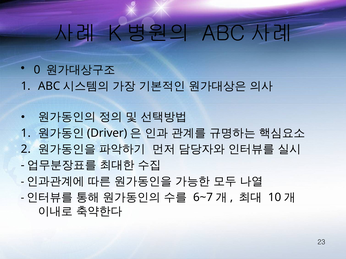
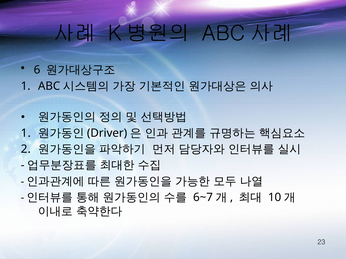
0: 0 -> 6 (37, 70)
